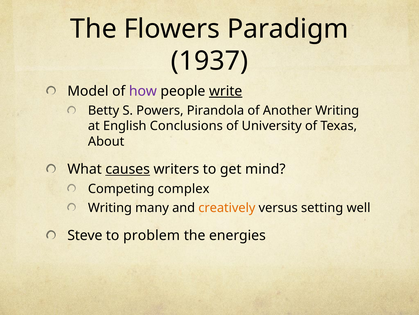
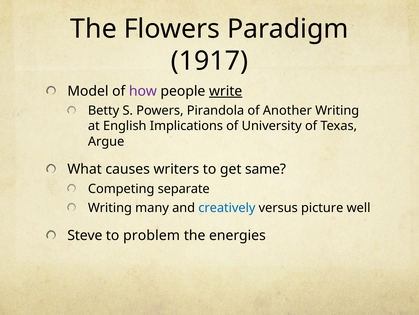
1937: 1937 -> 1917 (209, 61)
Conclusions: Conclusions -> Implications (186, 126)
About: About -> Argue (106, 141)
causes underline: present -> none (128, 169)
mind: mind -> same (265, 169)
complex: complex -> separate (184, 188)
creatively colour: orange -> blue (227, 207)
setting: setting -> picture (322, 207)
